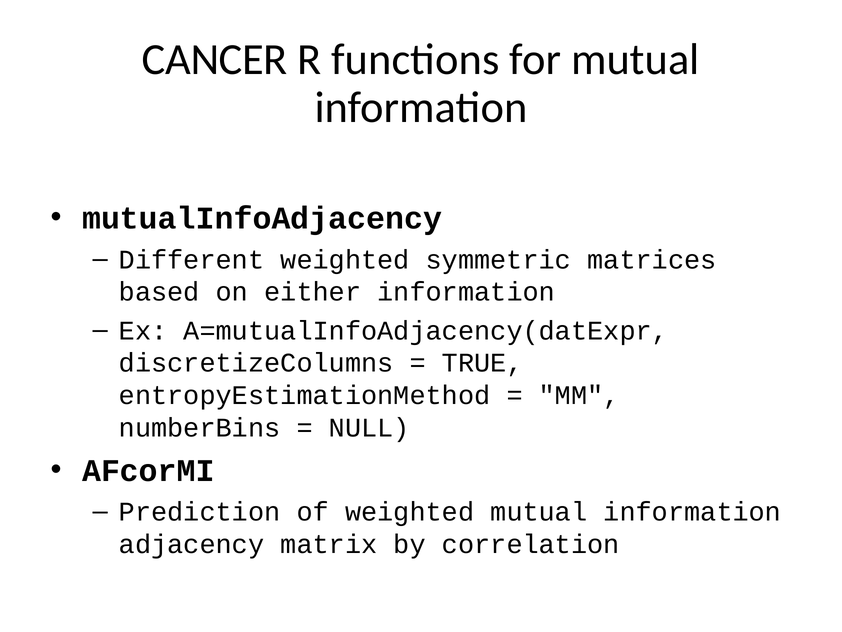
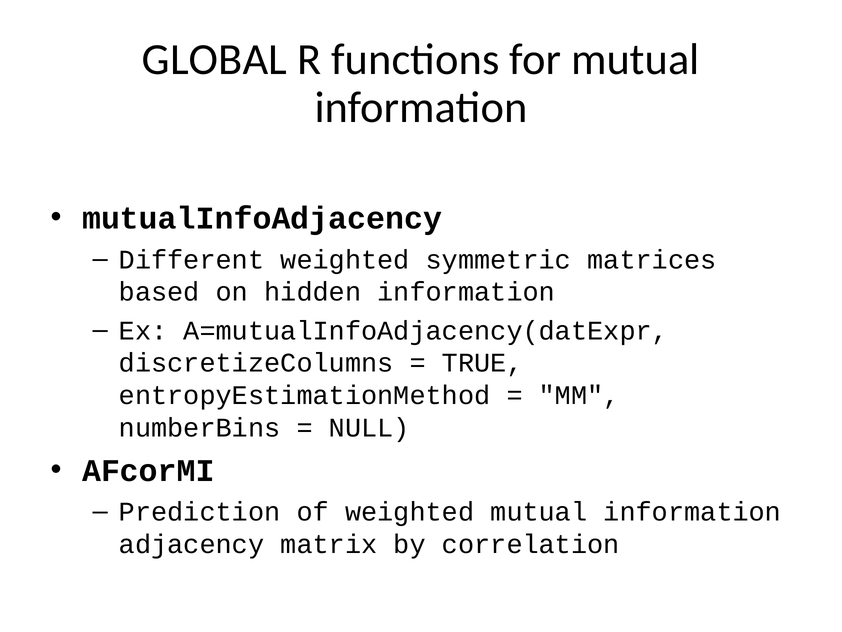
CANCER: CANCER -> GLOBAL (214, 60)
either: either -> hidden (313, 292)
